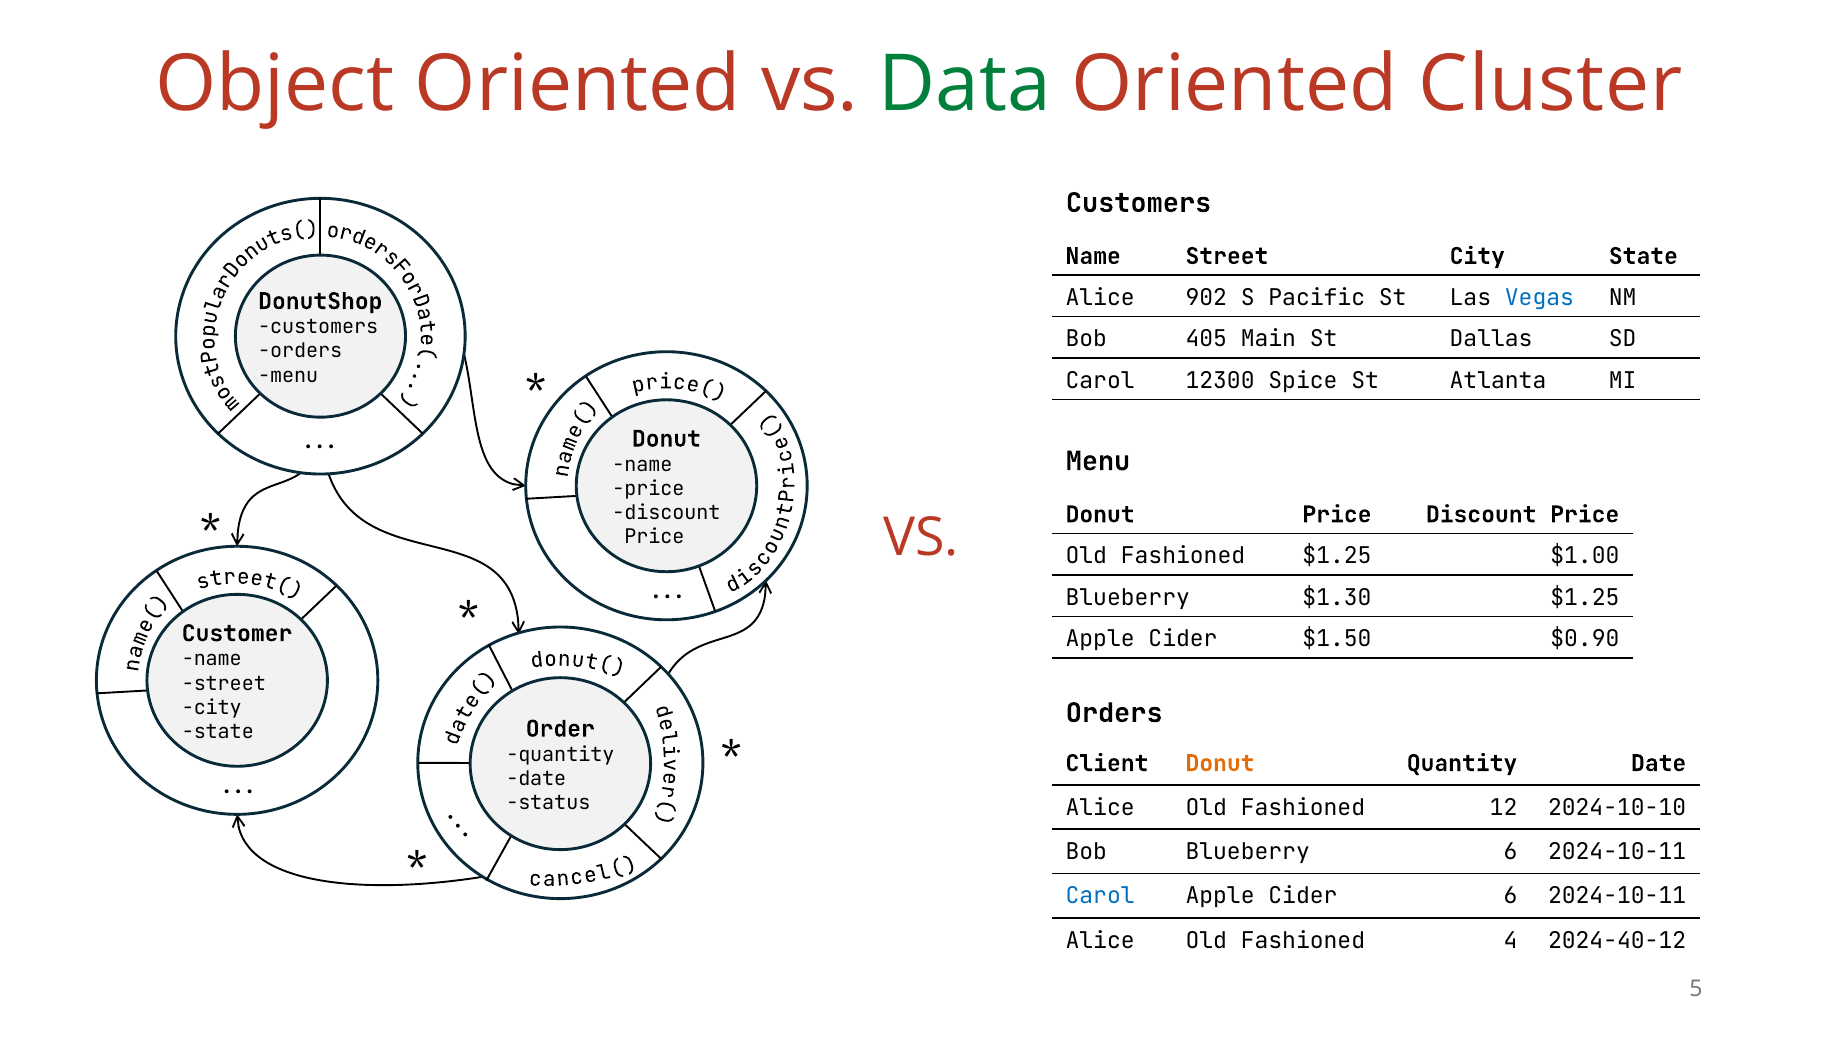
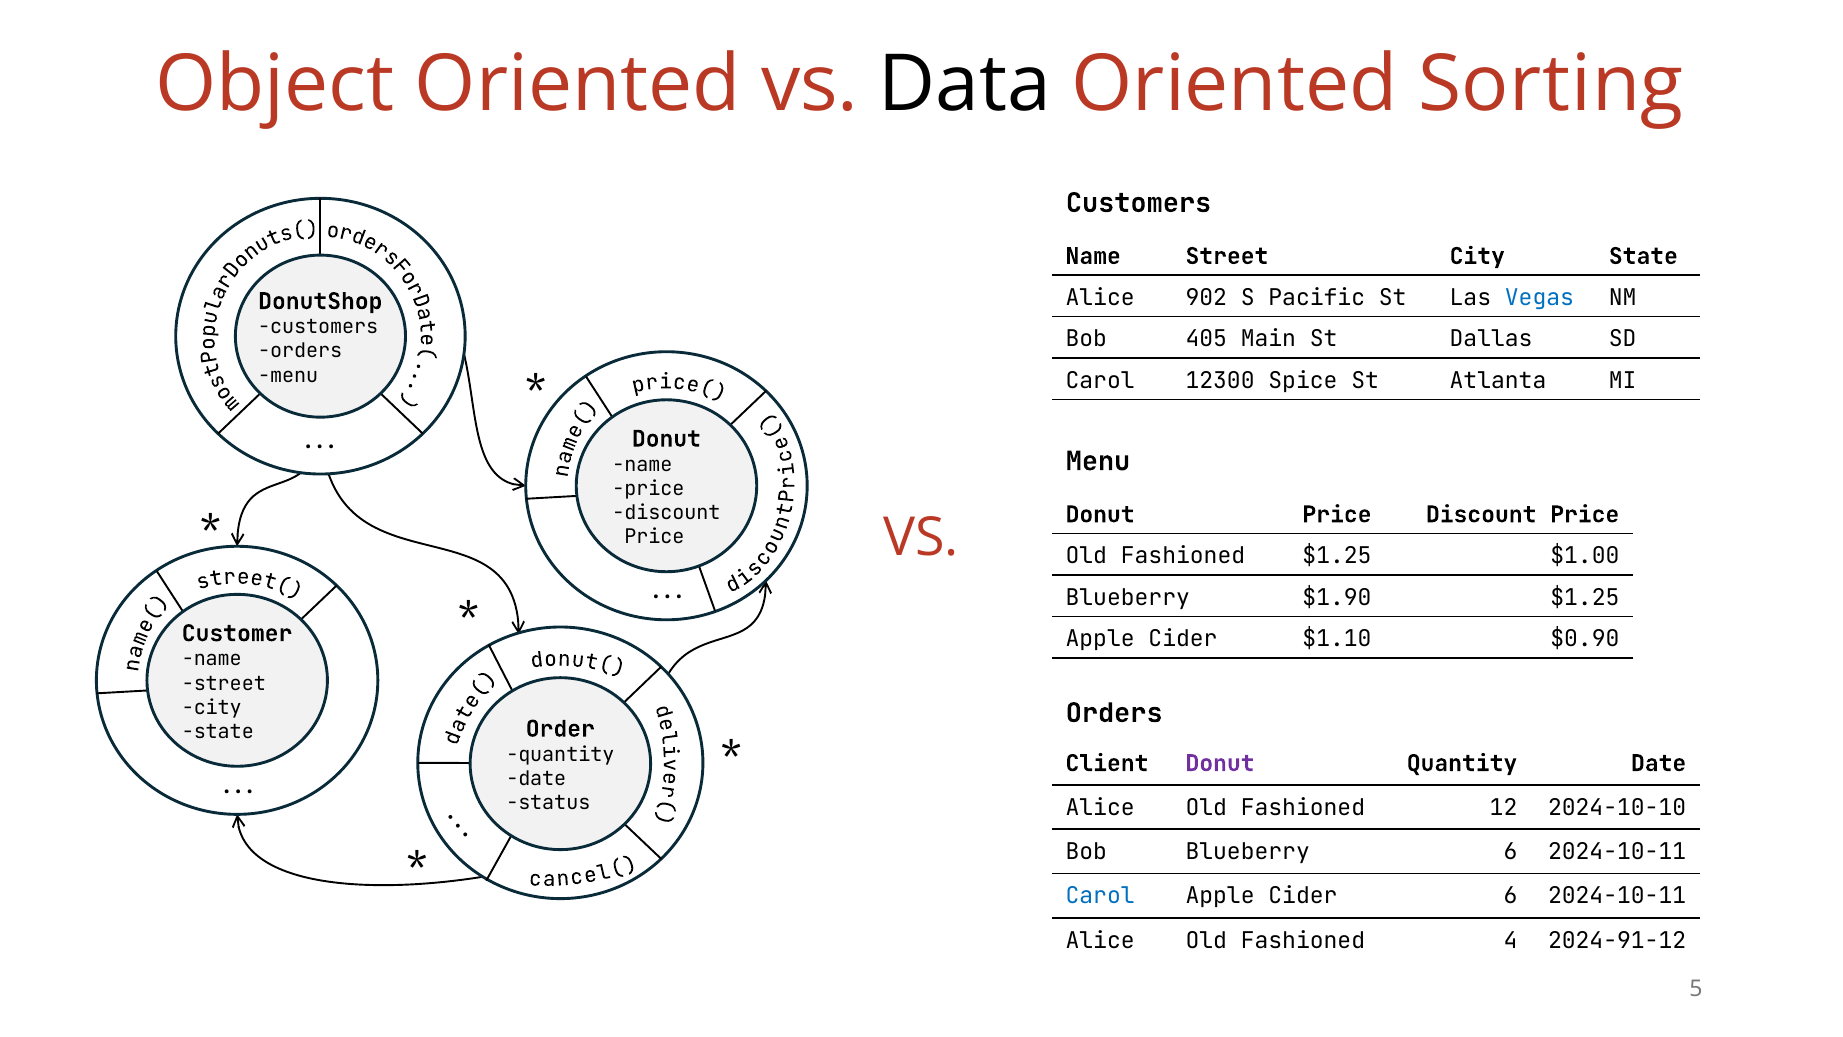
Data colour: green -> black (965, 85)
Cluster: Cluster -> Sorting (1551, 85)
$1.30: $1.30 -> $1.90 (1337, 598)
$1.50: $1.50 -> $1.10 (1337, 639)
Donut colour: orange -> purple (1220, 763)
2024-40-12: 2024-40-12 -> 2024-91-12 (1617, 940)
